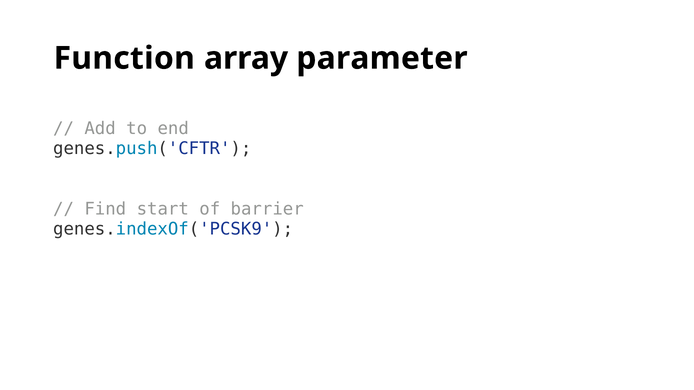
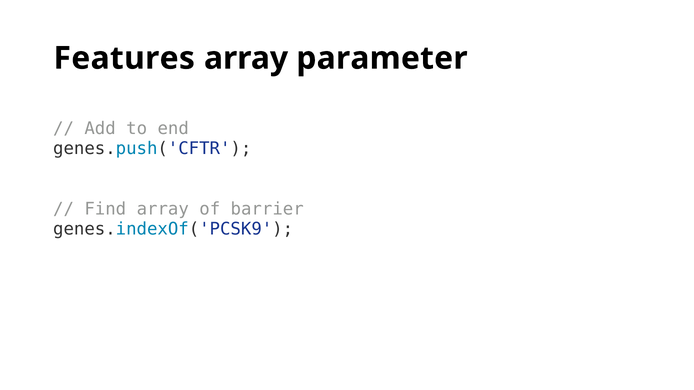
Function: Function -> Features (124, 58)
Find start: start -> array (163, 209)
